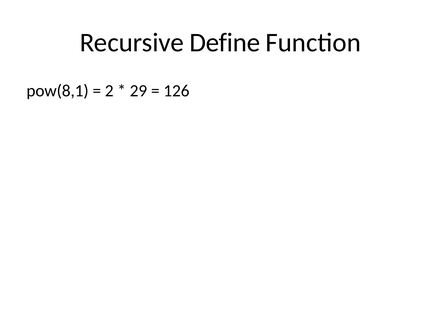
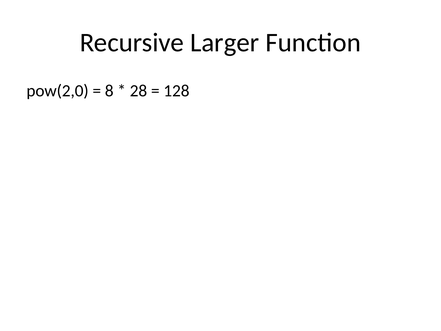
Define: Define -> Larger (225, 43)
pow(8,1: pow(8,1 -> pow(2,0 (58, 91)
2: 2 -> 8 (109, 91)
29: 29 -> 28 (138, 91)
126: 126 -> 128 (176, 91)
